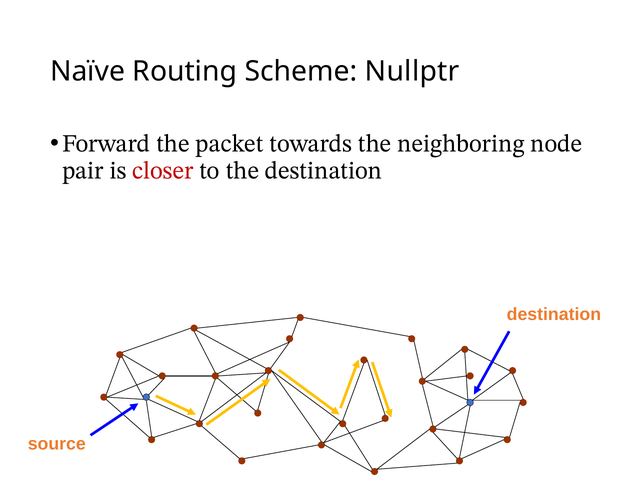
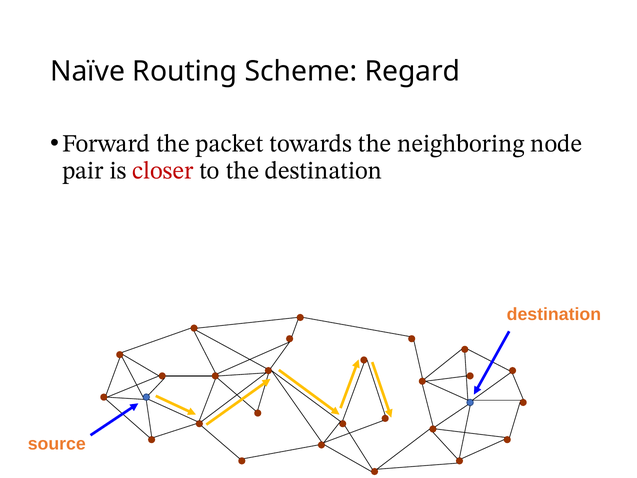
Nullptr: Nullptr -> Regard (412, 71)
